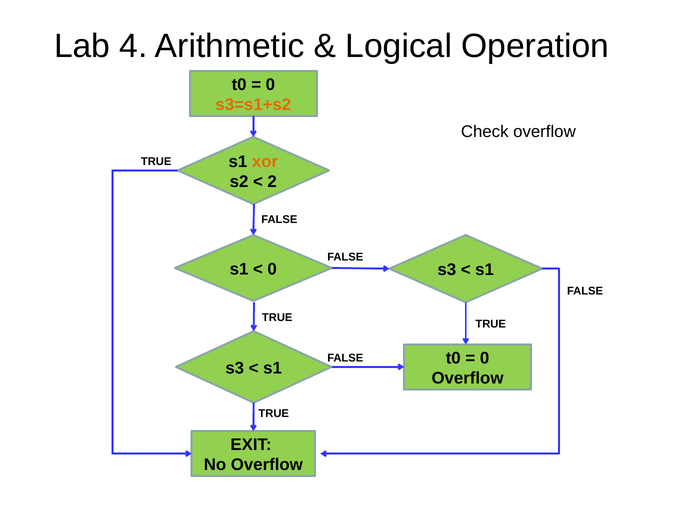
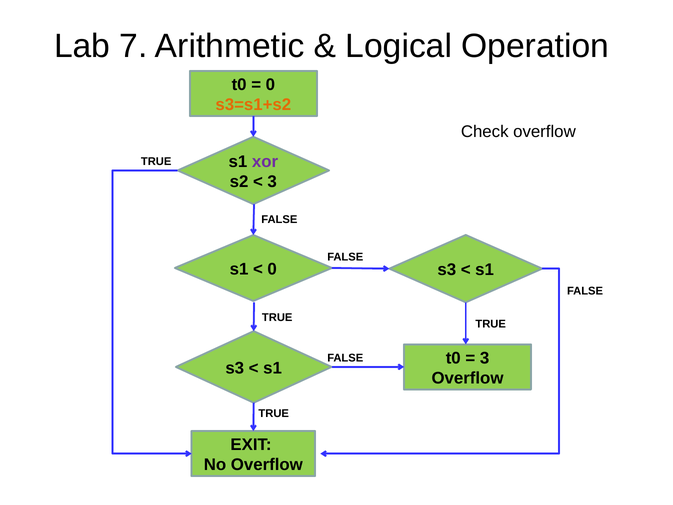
4: 4 -> 7 (133, 46)
xor colour: orange -> purple (265, 161)
2: 2 -> 3 (272, 182)
0: 0 -> 3 (485, 358)
